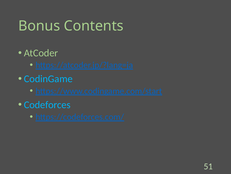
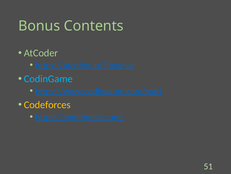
Codeforces colour: light blue -> yellow (47, 104)
